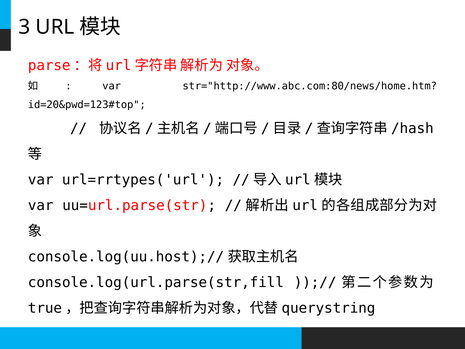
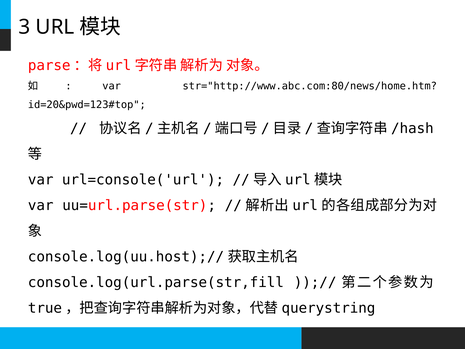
url=rrtypes('url: url=rrtypes('url -> url=console('url (143, 180)
